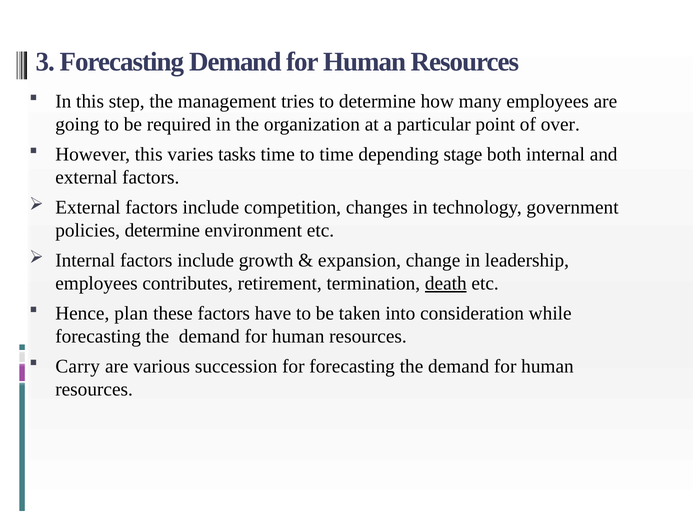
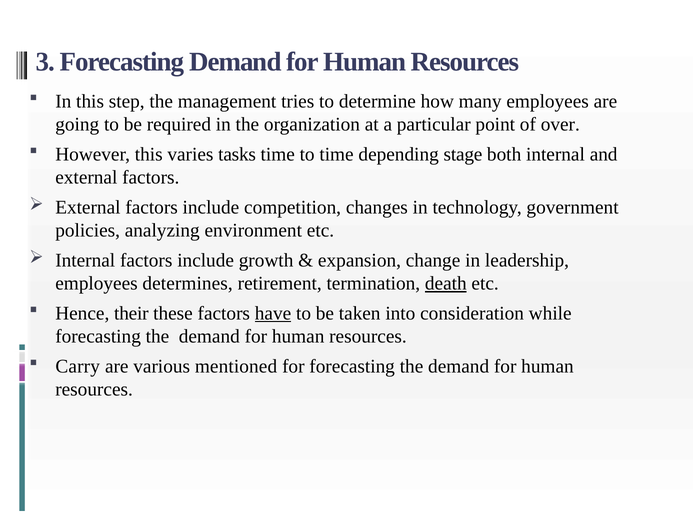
policies determine: determine -> analyzing (162, 230)
contributes: contributes -> determines (188, 283)
plan: plan -> their (131, 313)
have underline: none -> present (273, 313)
succession: succession -> mentioned (236, 366)
